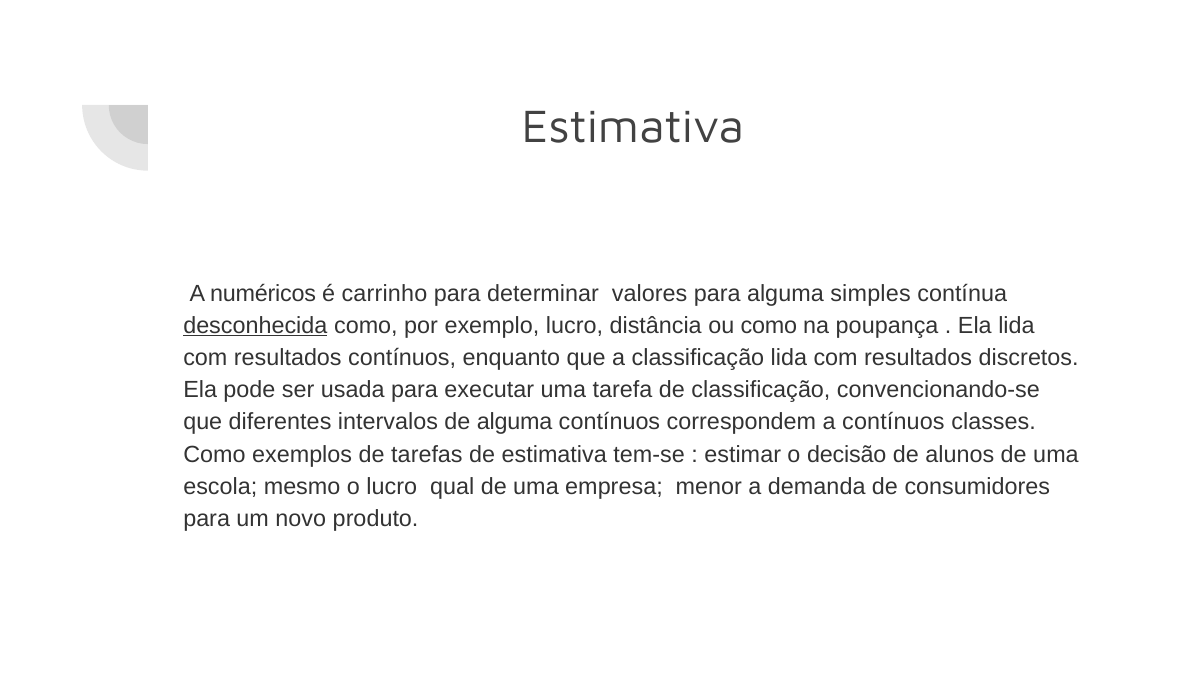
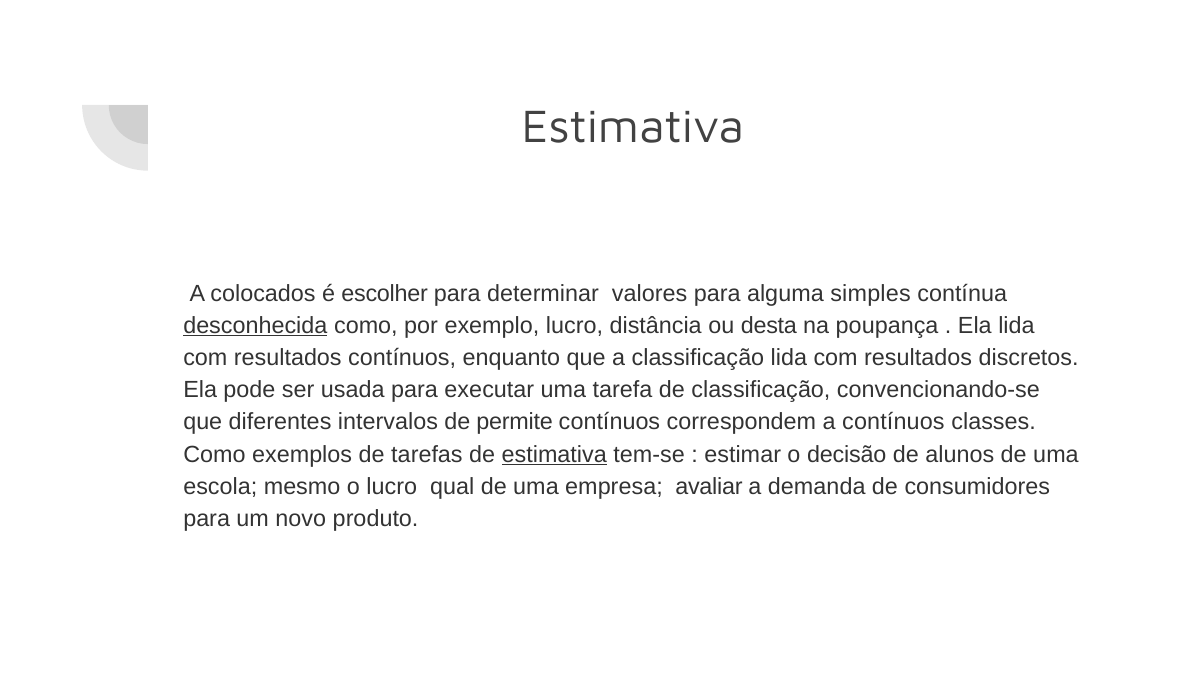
numéricos: numéricos -> colocados (263, 293)
carrinho: carrinho -> escolher (385, 293)
ou como: como -> desta (769, 325)
de alguma: alguma -> permite (515, 422)
estimativa underline: none -> present (554, 454)
menor: menor -> avaliar (709, 486)
